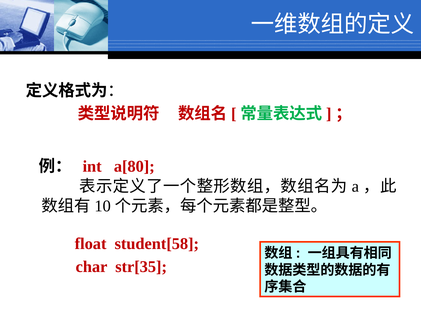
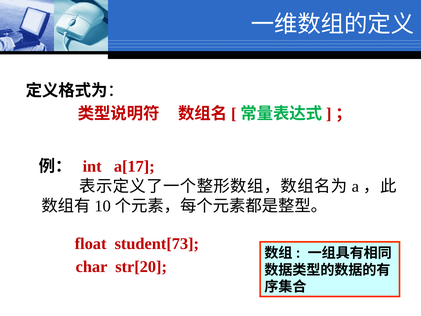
a[80: a[80 -> a[17 (134, 166)
student[58: student[58 -> student[73 (157, 244)
str[35: str[35 -> str[20 (141, 267)
